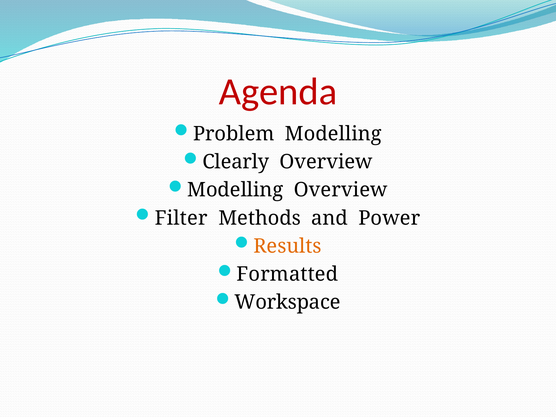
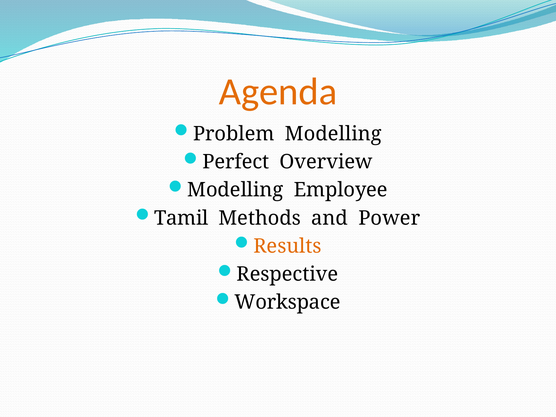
Agenda colour: red -> orange (278, 92)
Clearly: Clearly -> Perfect (236, 162)
Modelling Overview: Overview -> Employee (341, 190)
Filter: Filter -> Tamil (181, 218)
Formatted: Formatted -> Respective (287, 274)
